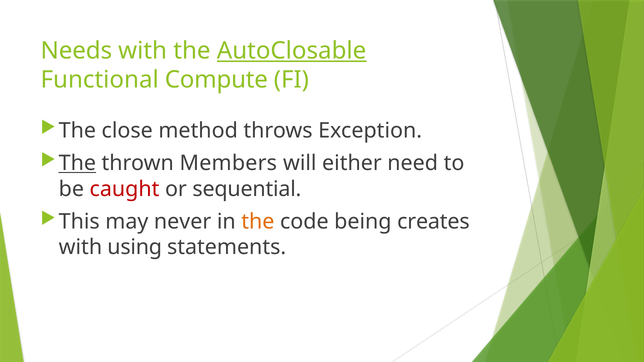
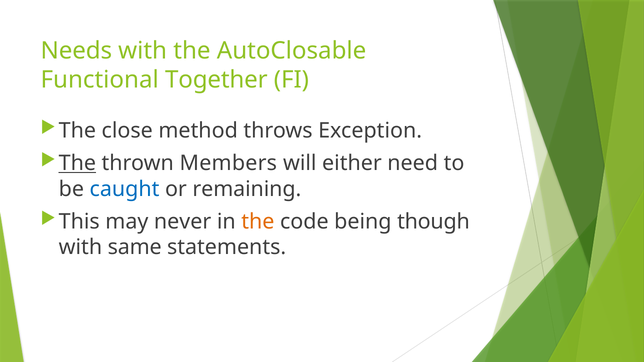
AutoClosable underline: present -> none (292, 51)
Compute: Compute -> Together (216, 80)
caught colour: red -> blue (125, 189)
sequential: sequential -> remaining (247, 189)
creates: creates -> though (433, 222)
using: using -> same (135, 247)
